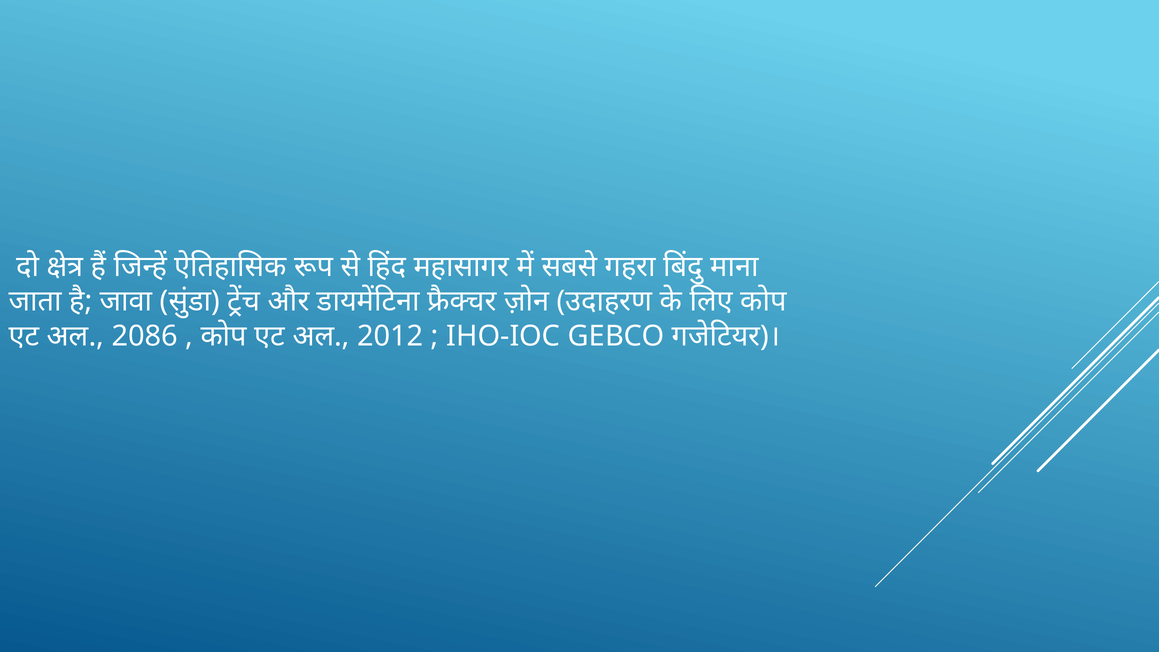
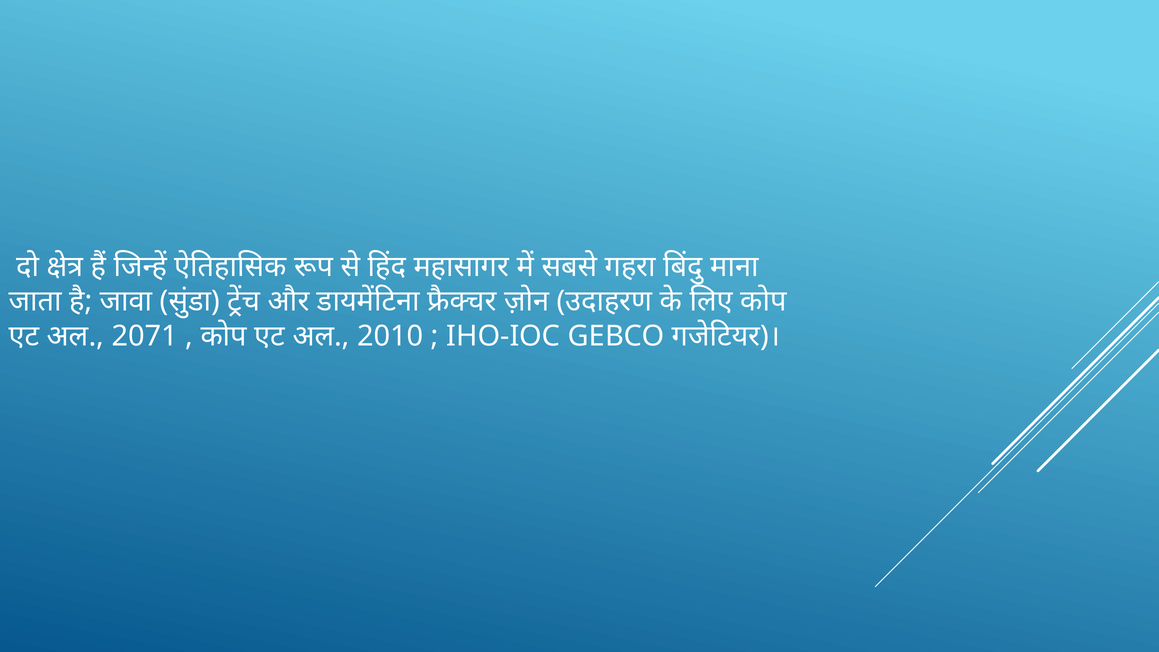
2086: 2086 -> 2071 (145, 336)
2012: 2012 -> 2010 (390, 336)
